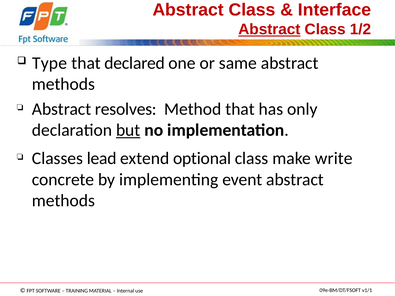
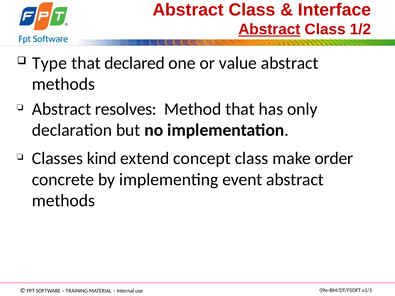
same: same -> value (238, 63)
but underline: present -> none (128, 130)
lead: lead -> kind (102, 159)
optional: optional -> concept (202, 159)
write: write -> order (334, 159)
